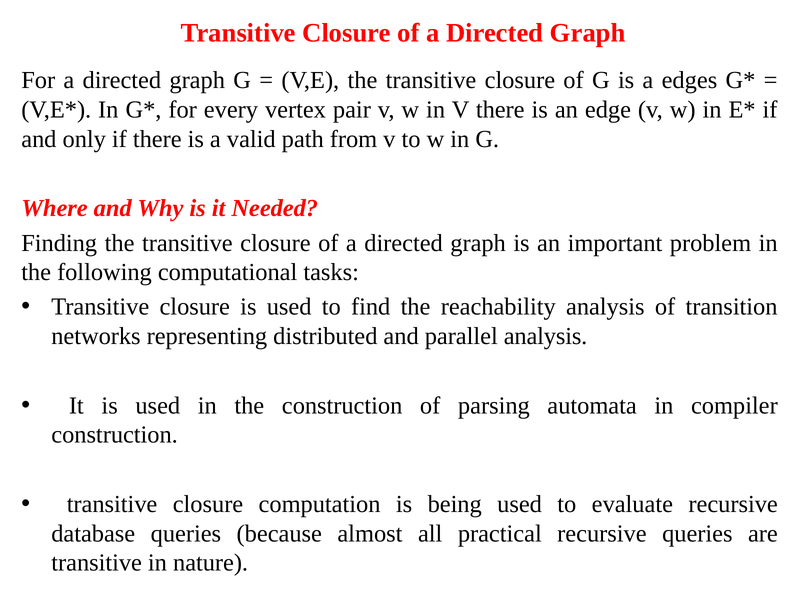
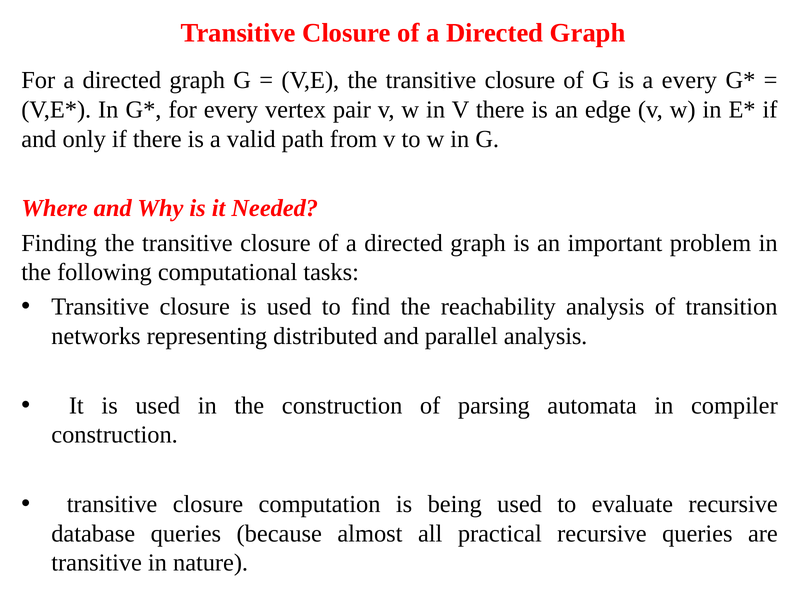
a edges: edges -> every (689, 80)
